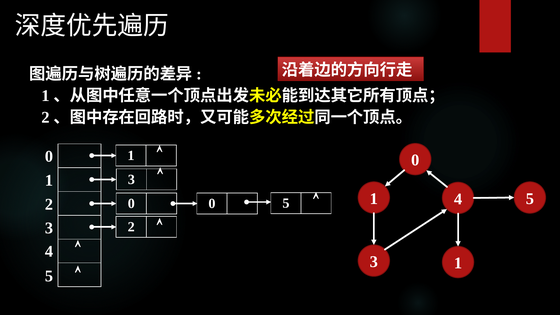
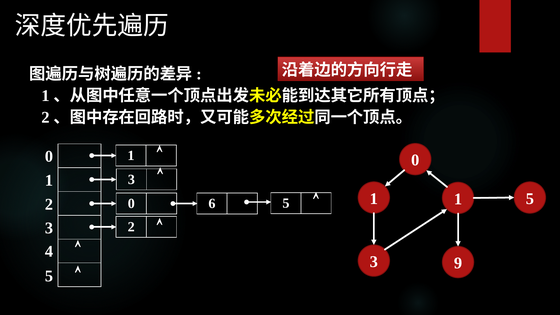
1 4: 4 -> 1 (458, 199)
0 0: 0 -> 6 (212, 204)
3 1: 1 -> 9 (458, 263)
